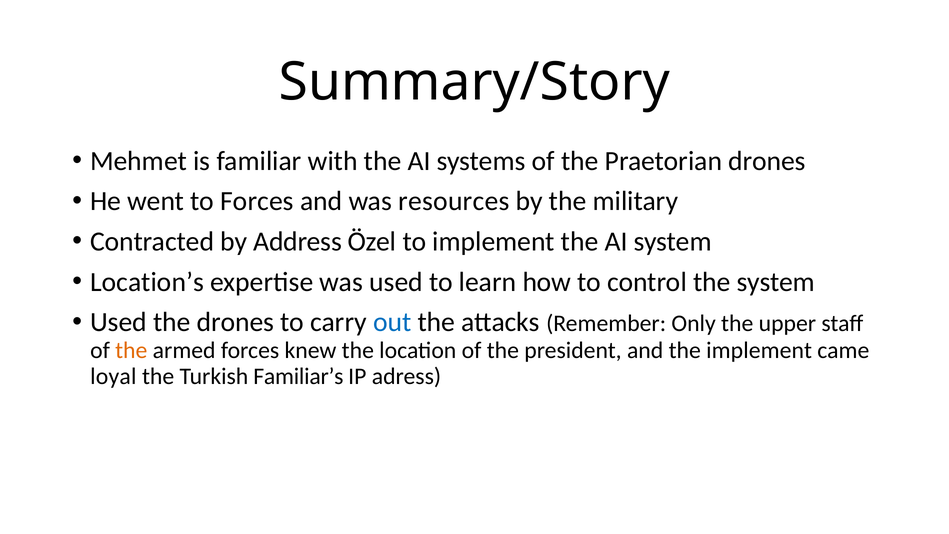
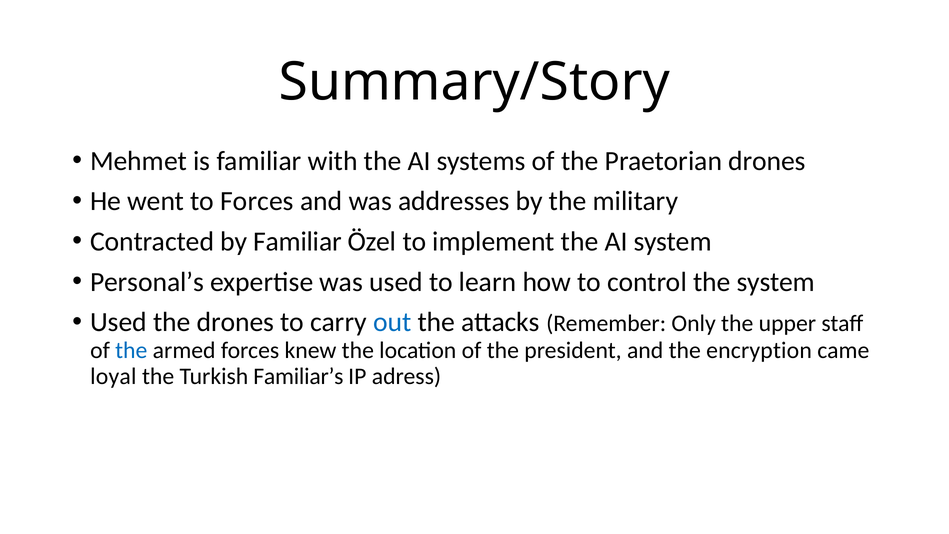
resources: resources -> addresses (454, 201)
by Address: Address -> Familiar (298, 242)
Location’s: Location’s -> Personal’s (147, 282)
the colour: orange -> blue (131, 350)
the implement: implement -> encryption (759, 350)
